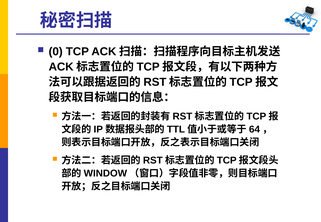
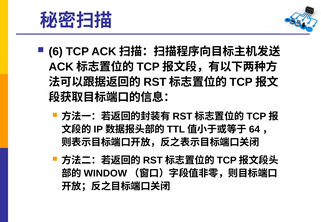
0: 0 -> 6 (56, 52)
